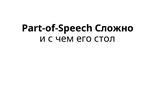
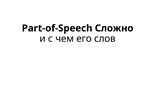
стол: стол -> слов (105, 39)
